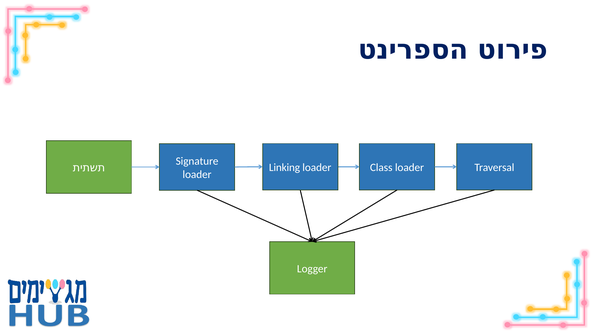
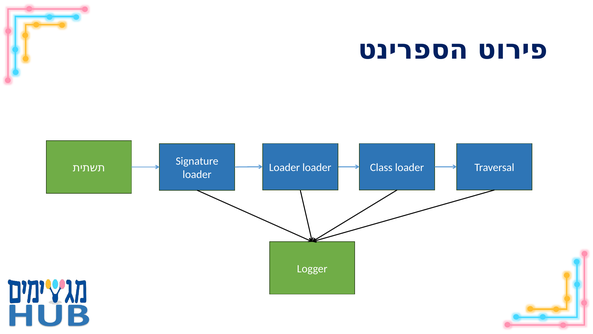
Linking: Linking -> Loader (284, 167)
